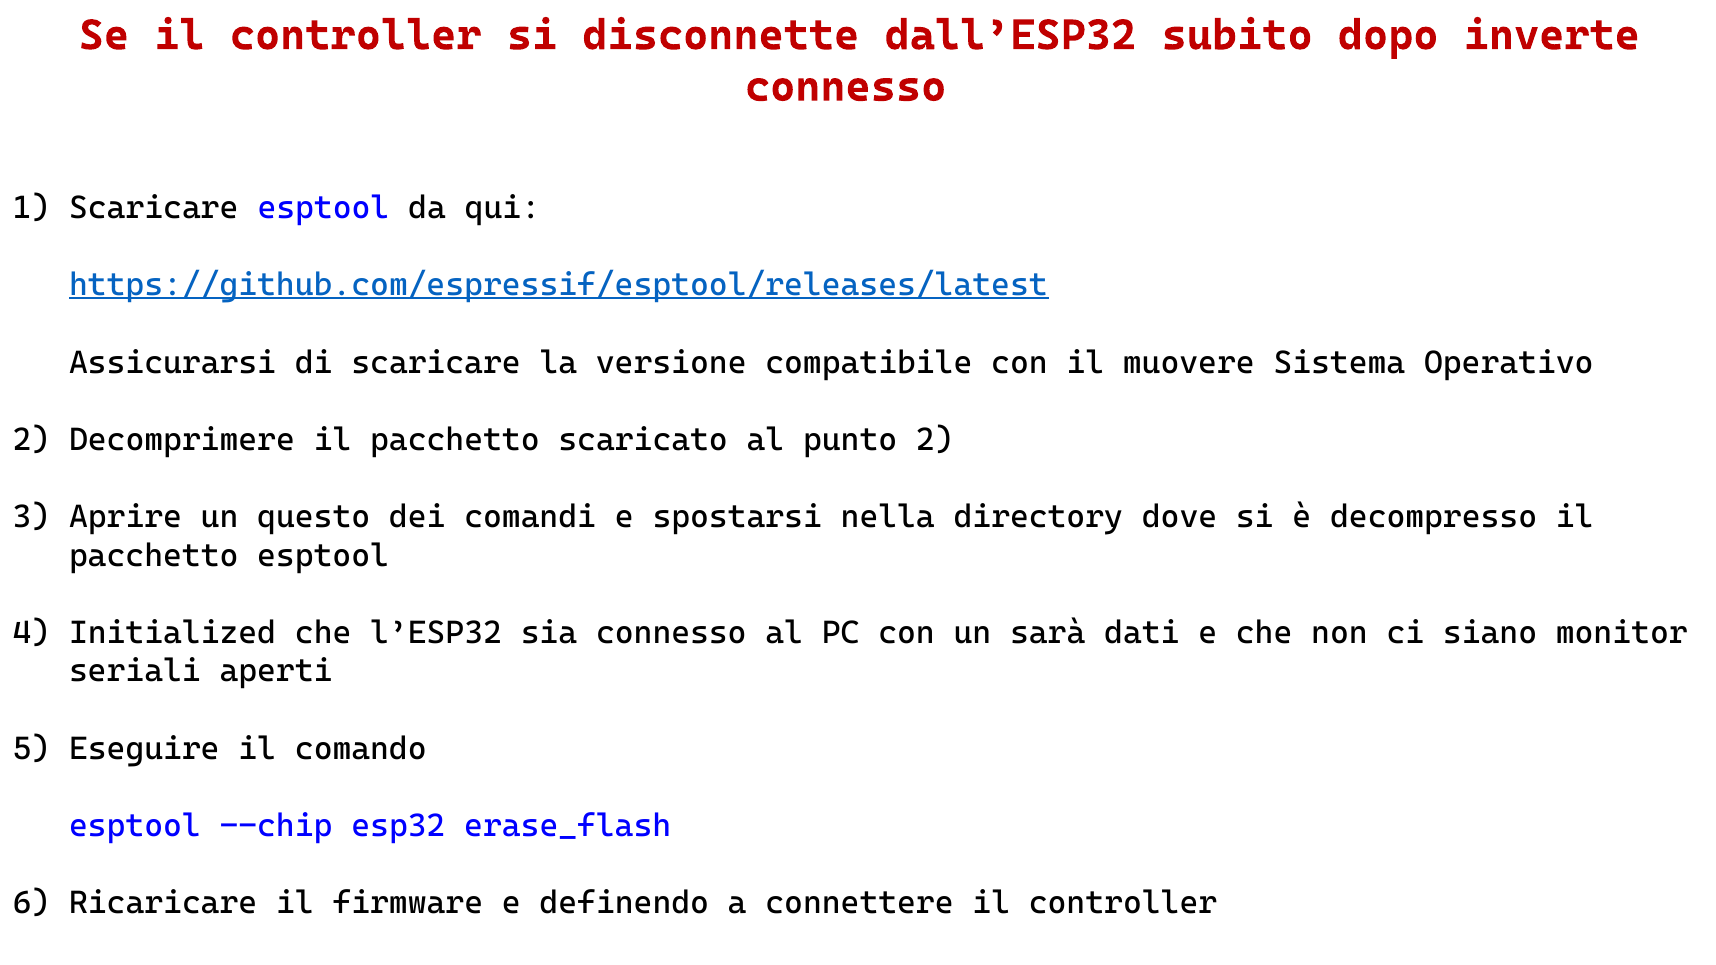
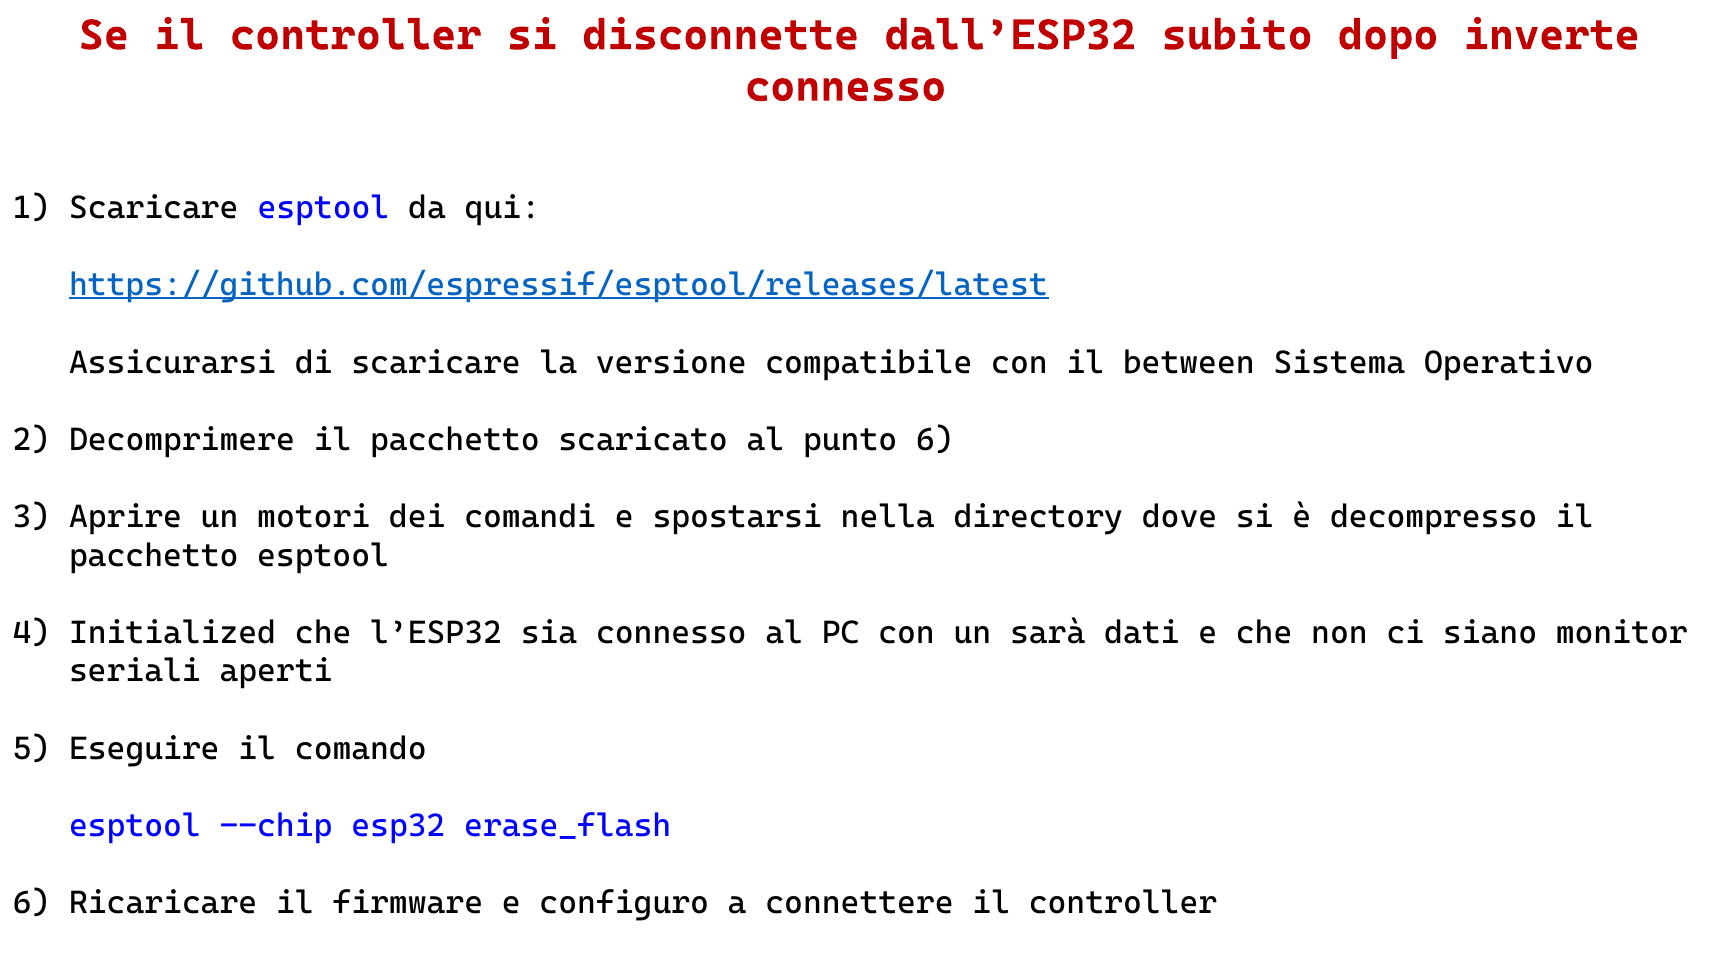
muovere: muovere -> between (1189, 363)
punto 2: 2 -> 6 (935, 440)
questo: questo -> motori (314, 517)
definendo: definendo -> configuro (624, 903)
